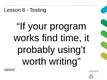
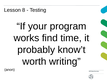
using’t: using’t -> know’t (72, 50)
